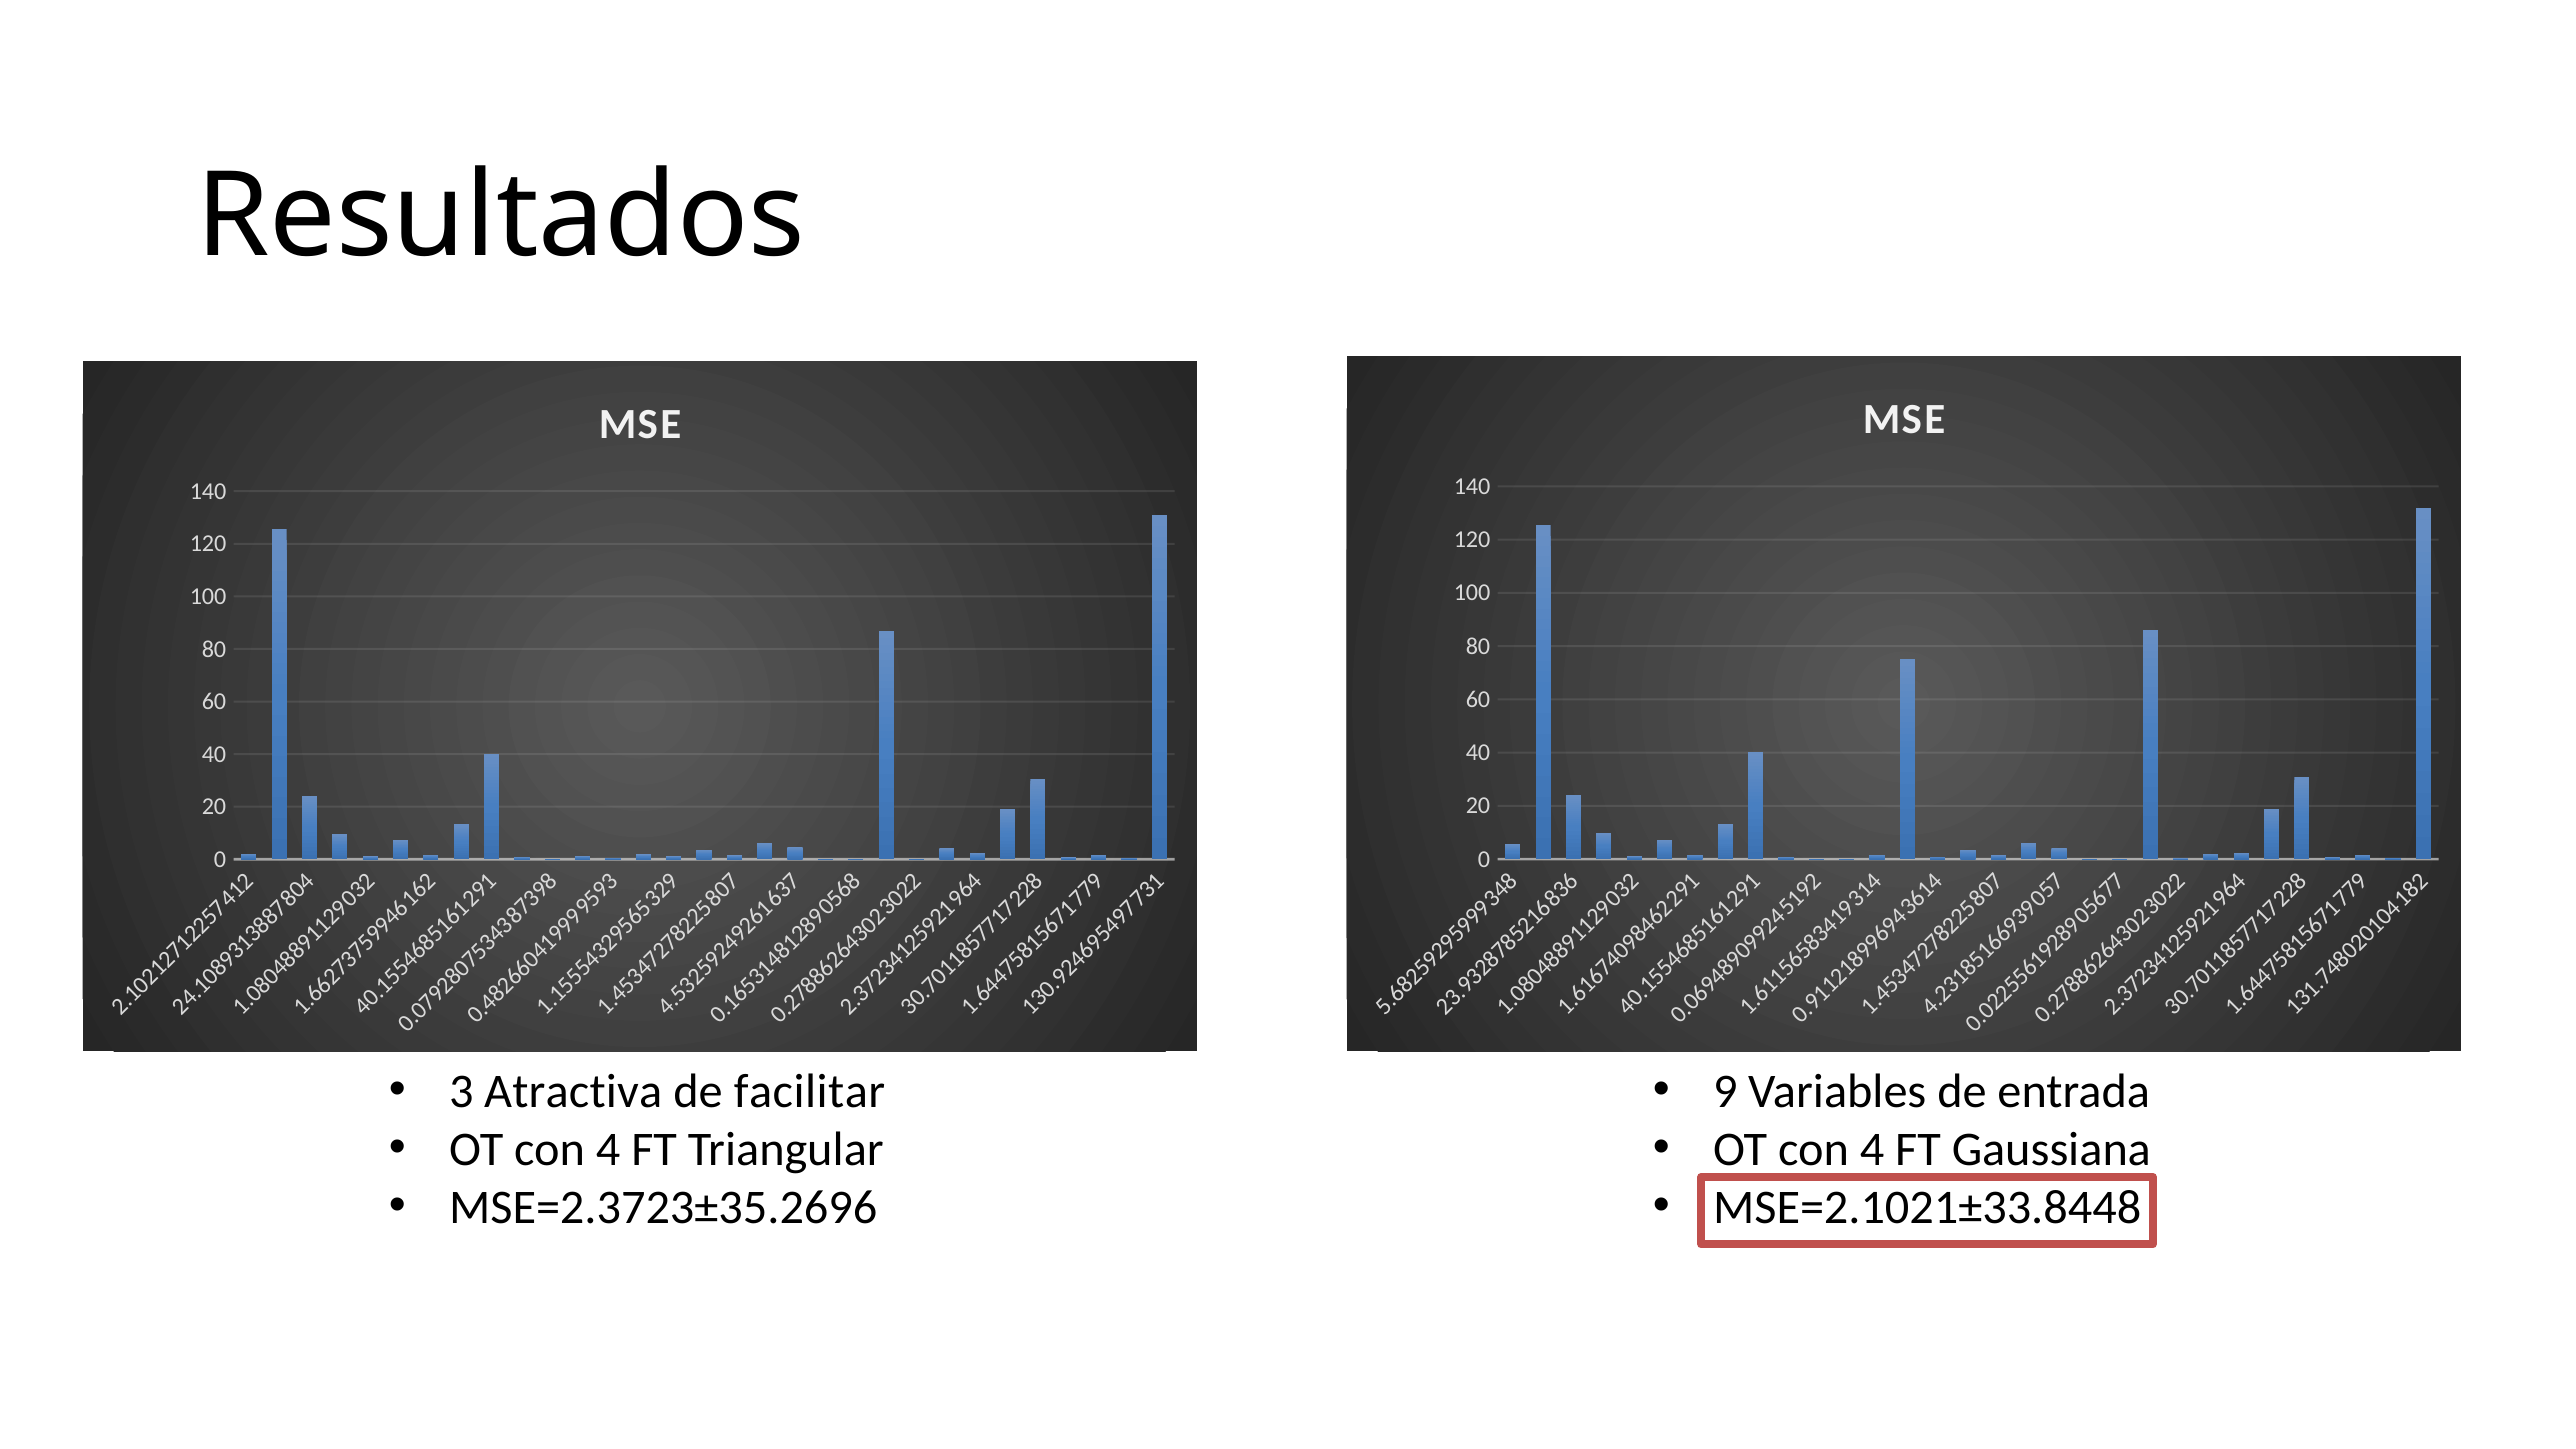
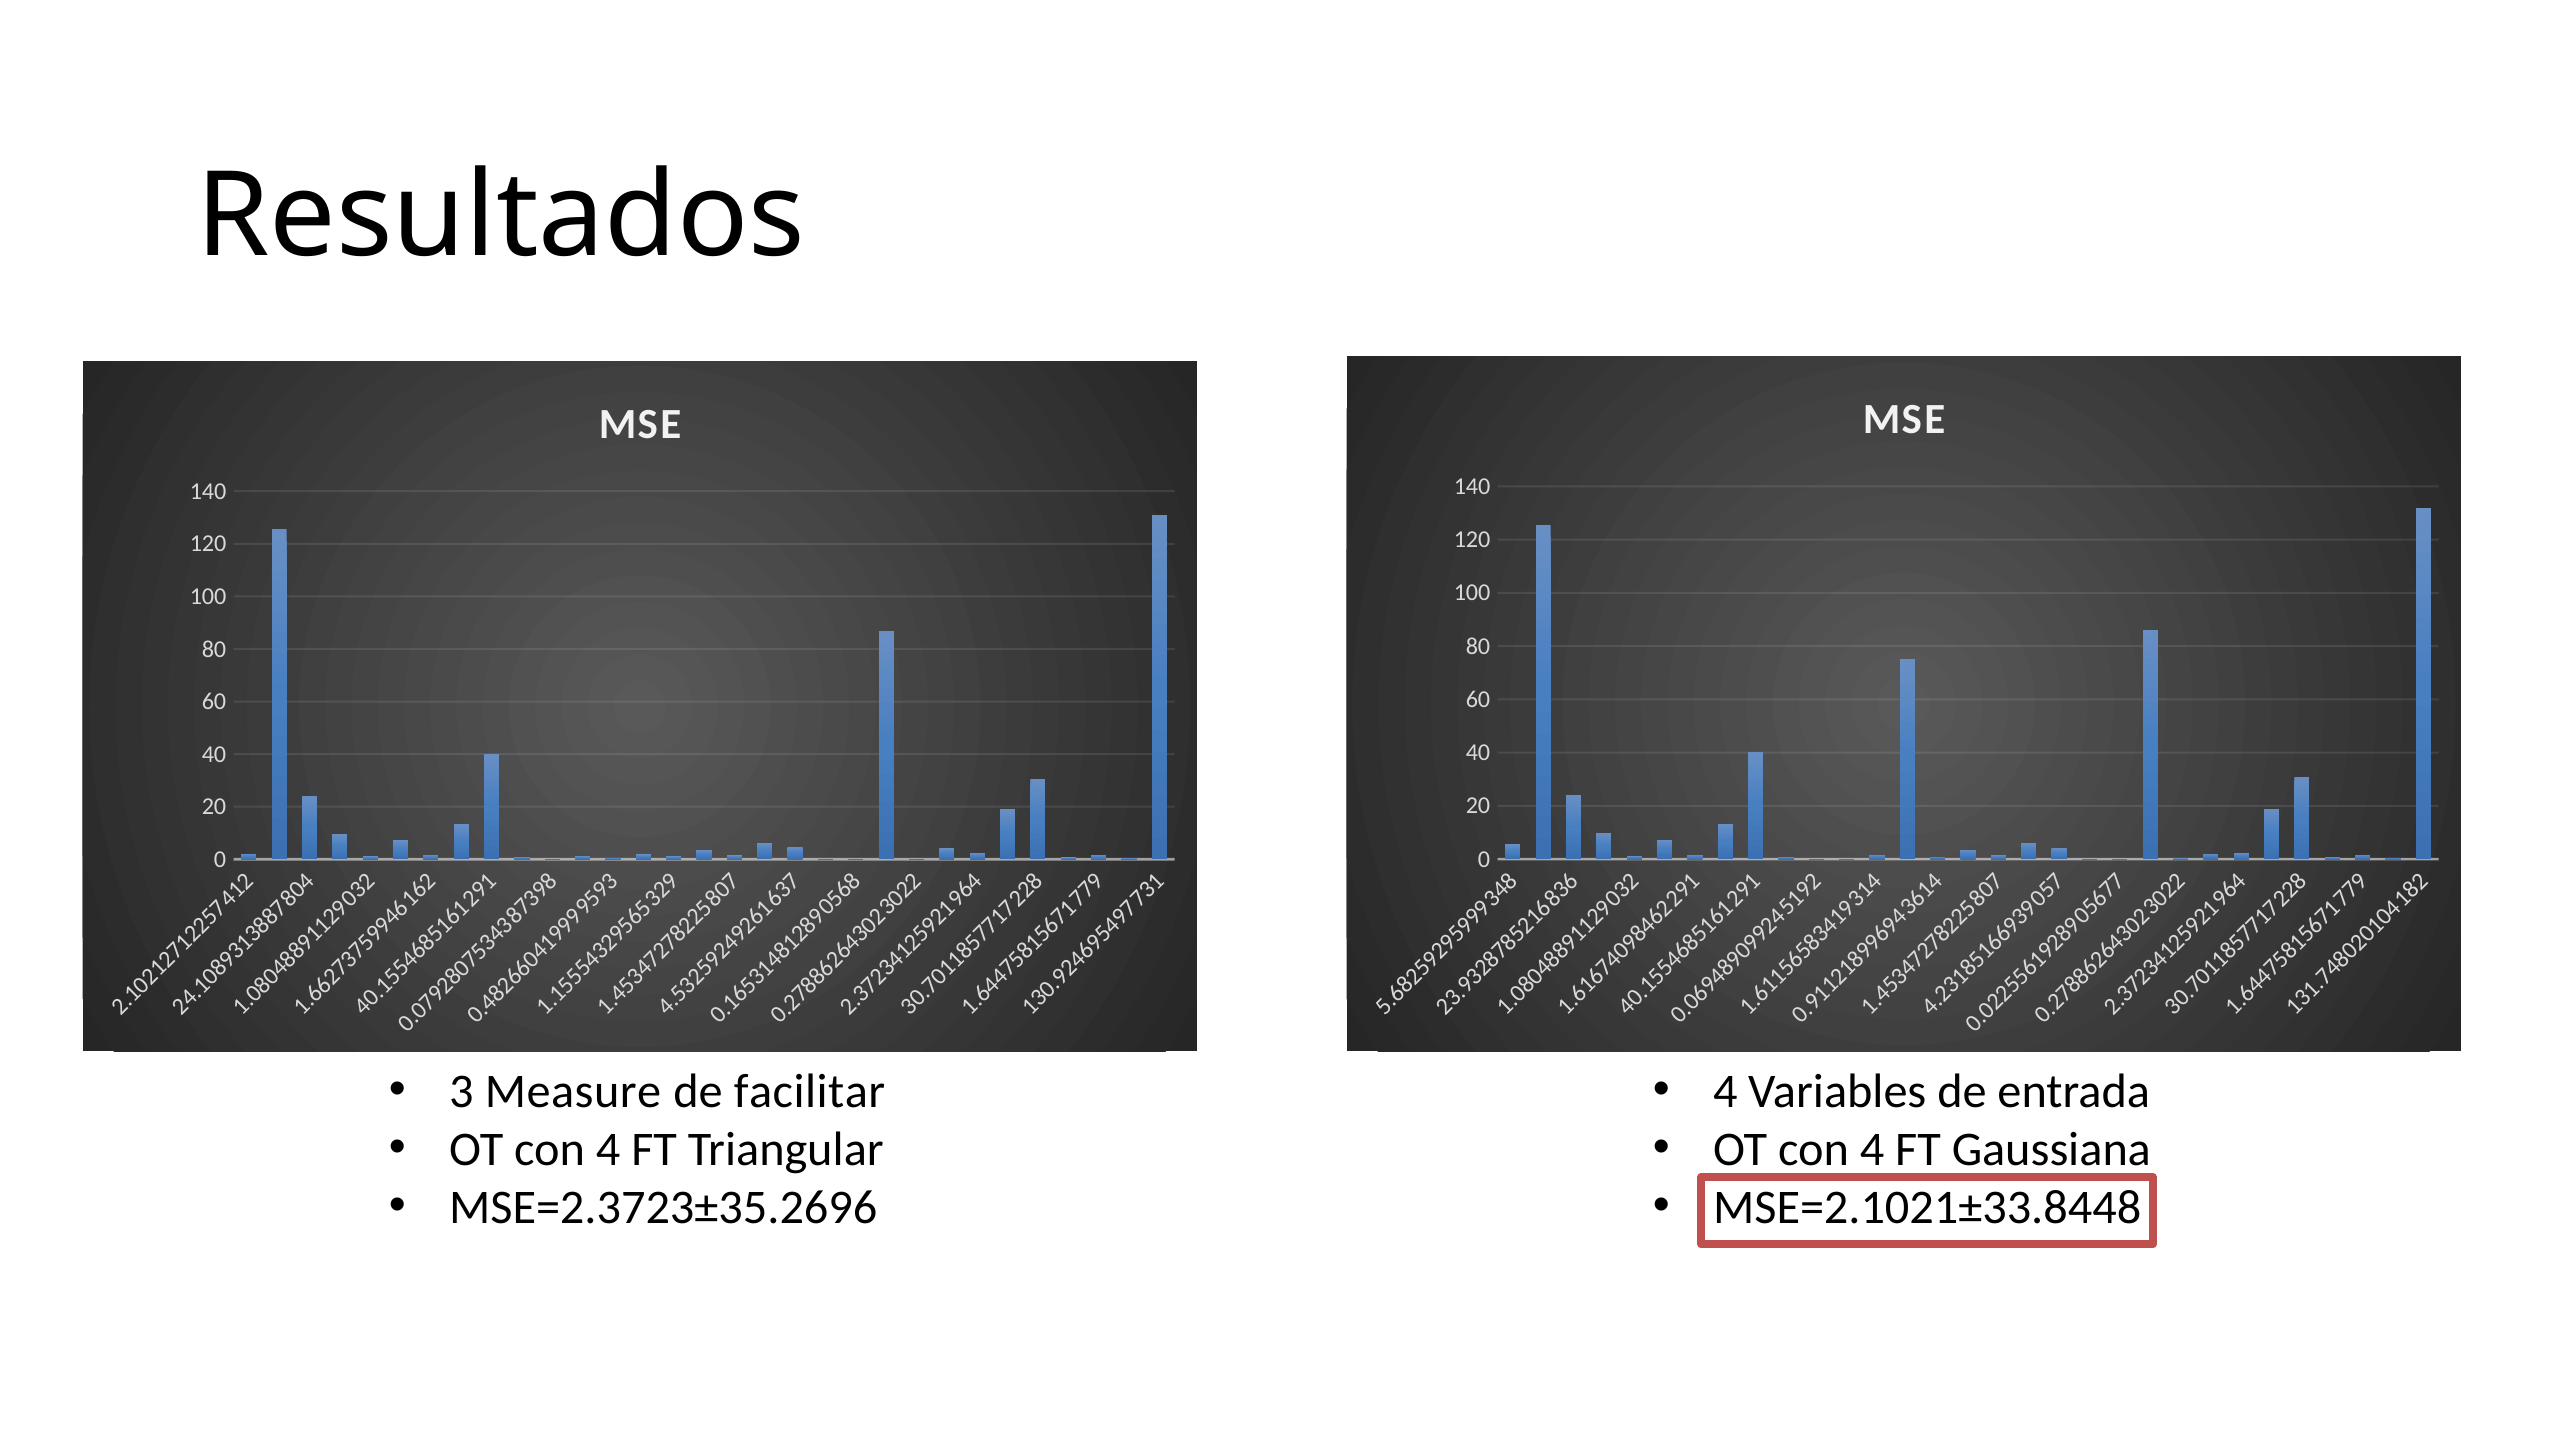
Atractiva: Atractiva -> Measure (573, 1091)
9: 9 -> 4 (1725, 1091)
